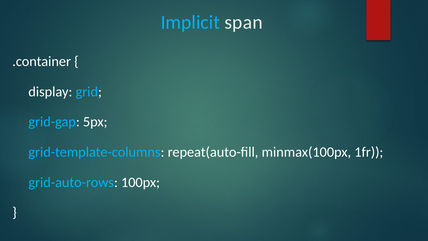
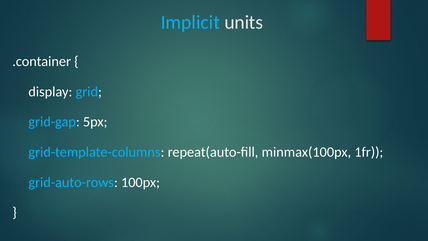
span: span -> units (244, 22)
